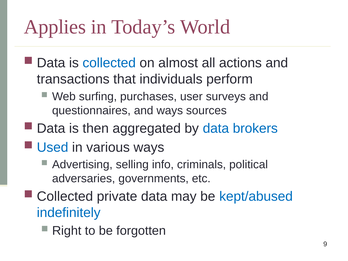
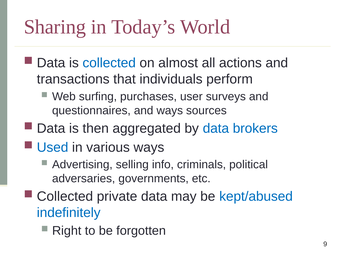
Applies: Applies -> Sharing (55, 27)
